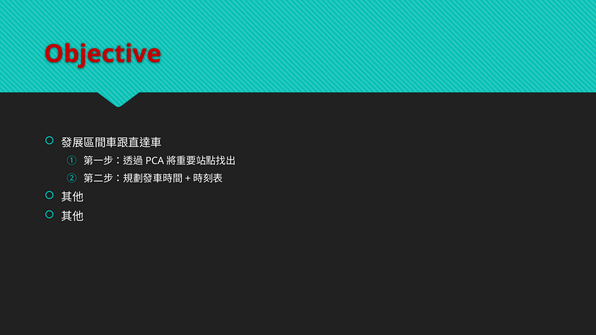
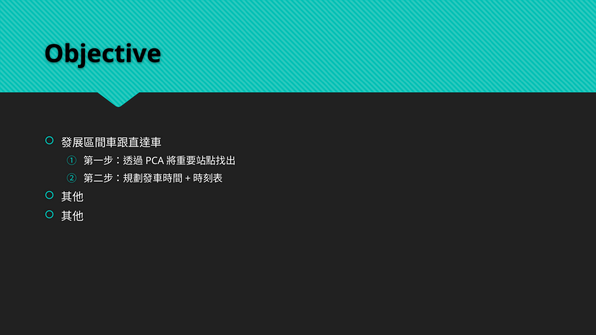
Objective colour: red -> black (103, 54)
